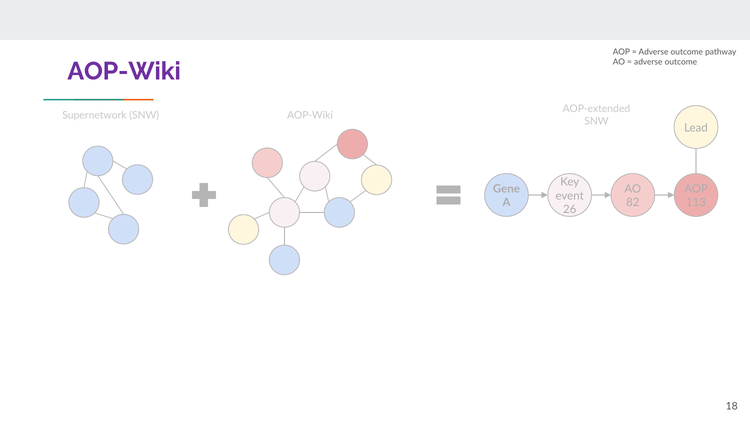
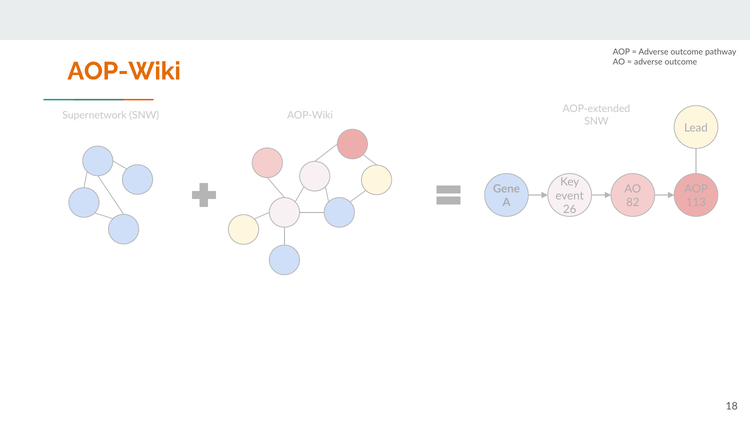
AOP-Wiki colour: purple -> orange (124, 71)
